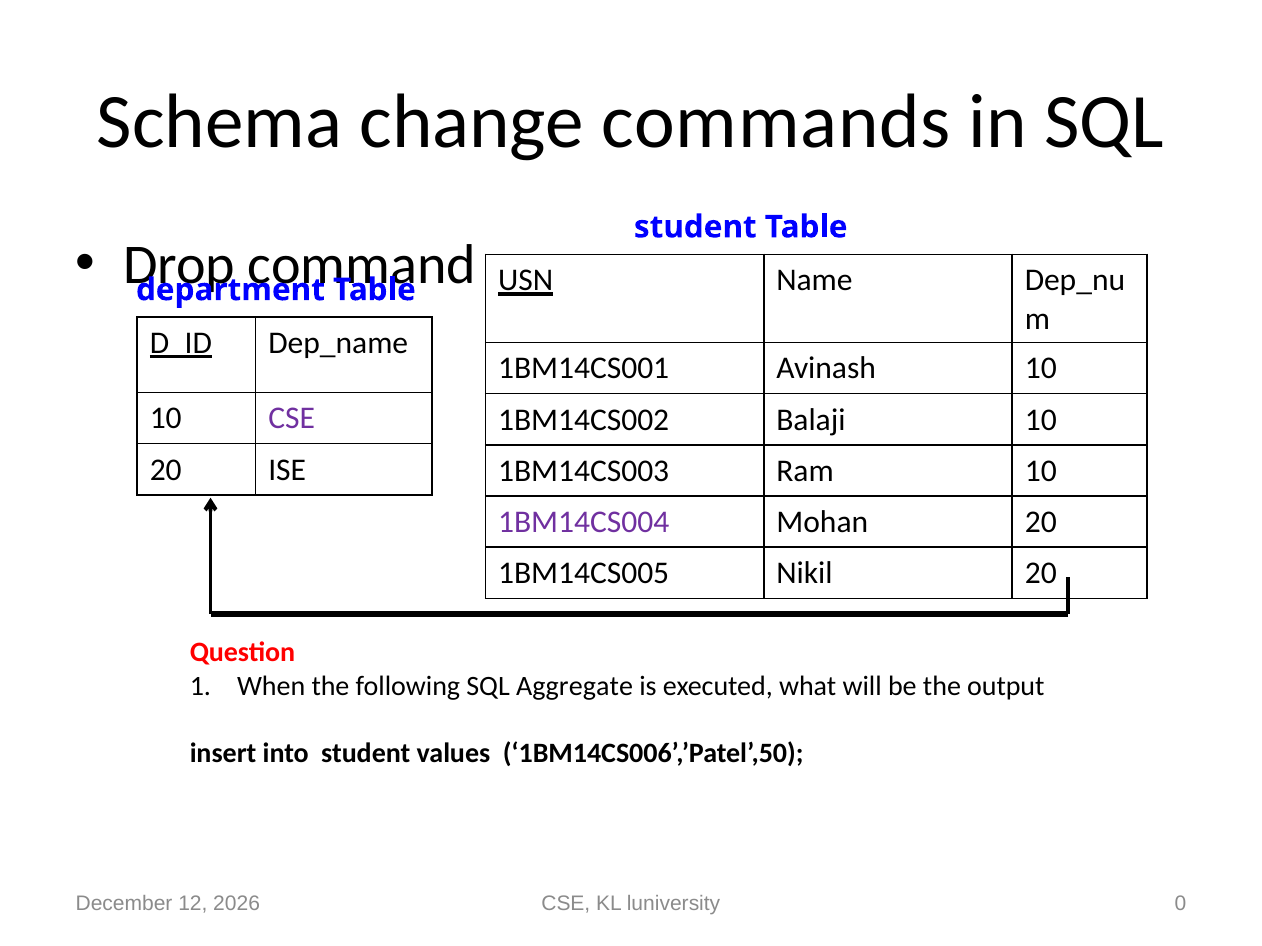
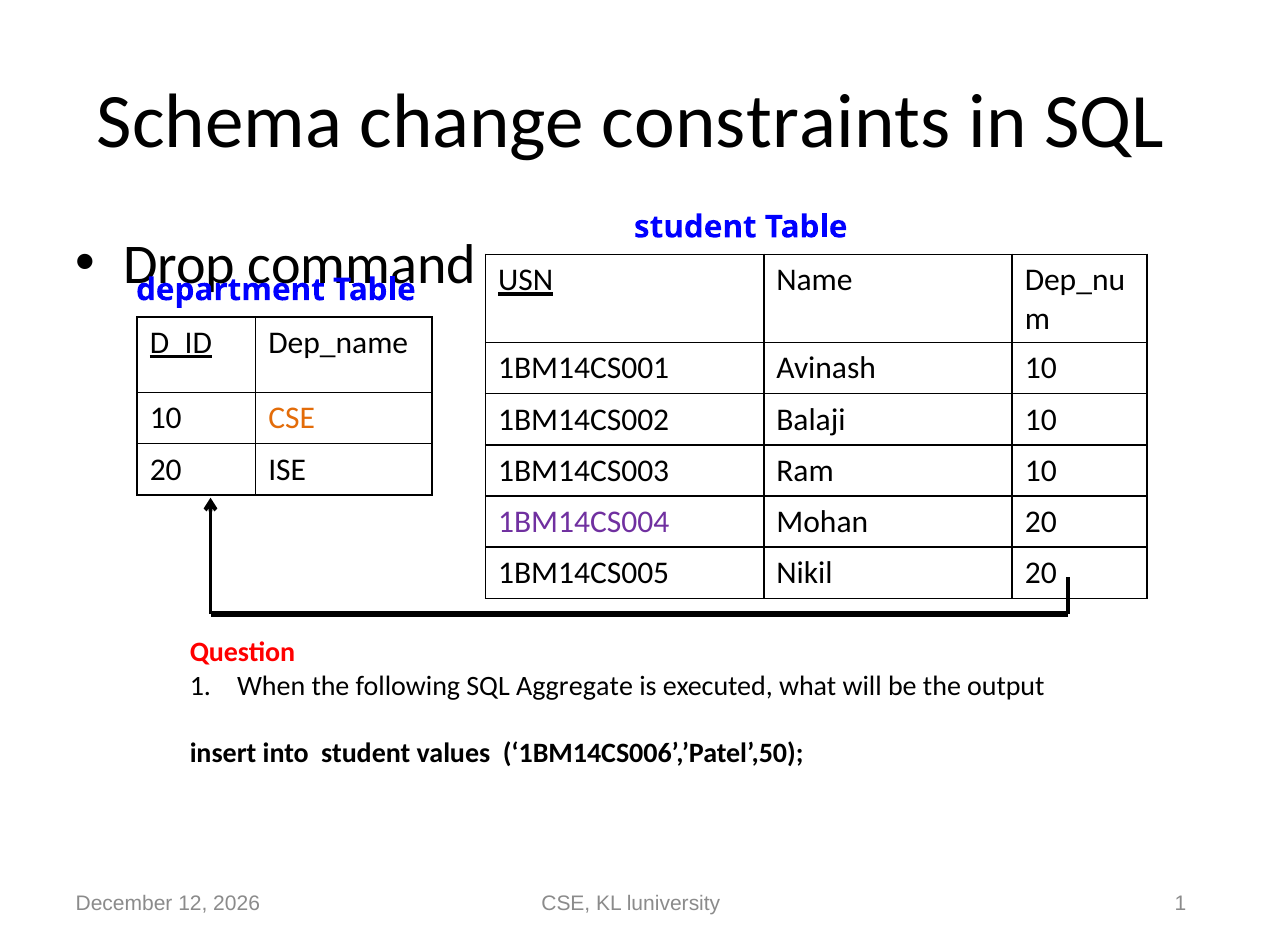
commands: commands -> constraints (776, 122)
CSE colour: purple -> orange (292, 419)
luniversity 0: 0 -> 1 (1181, 904)
